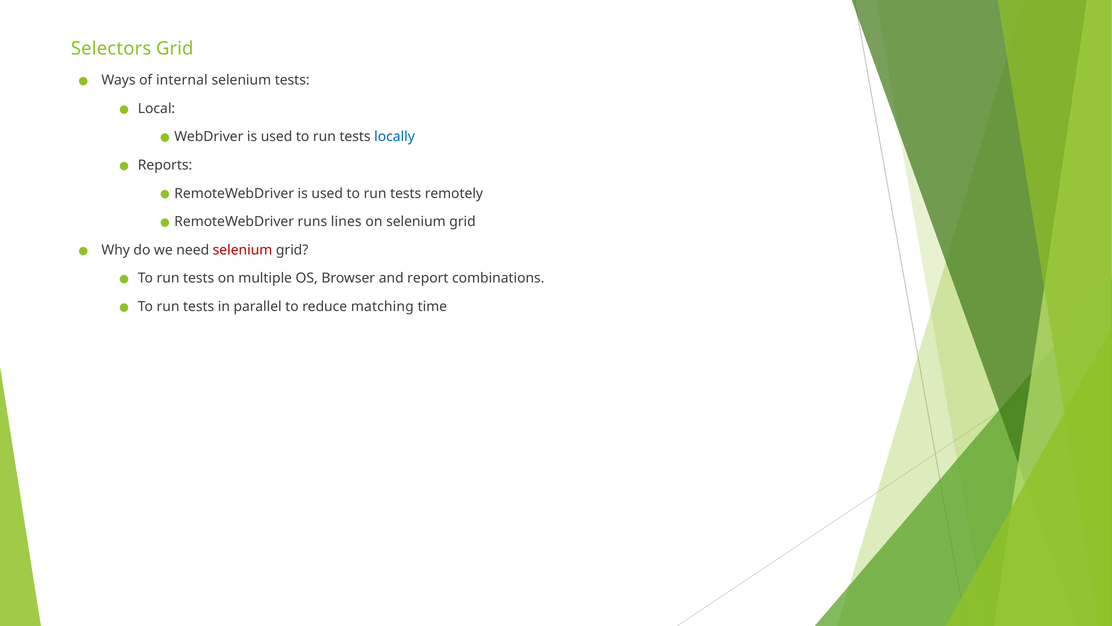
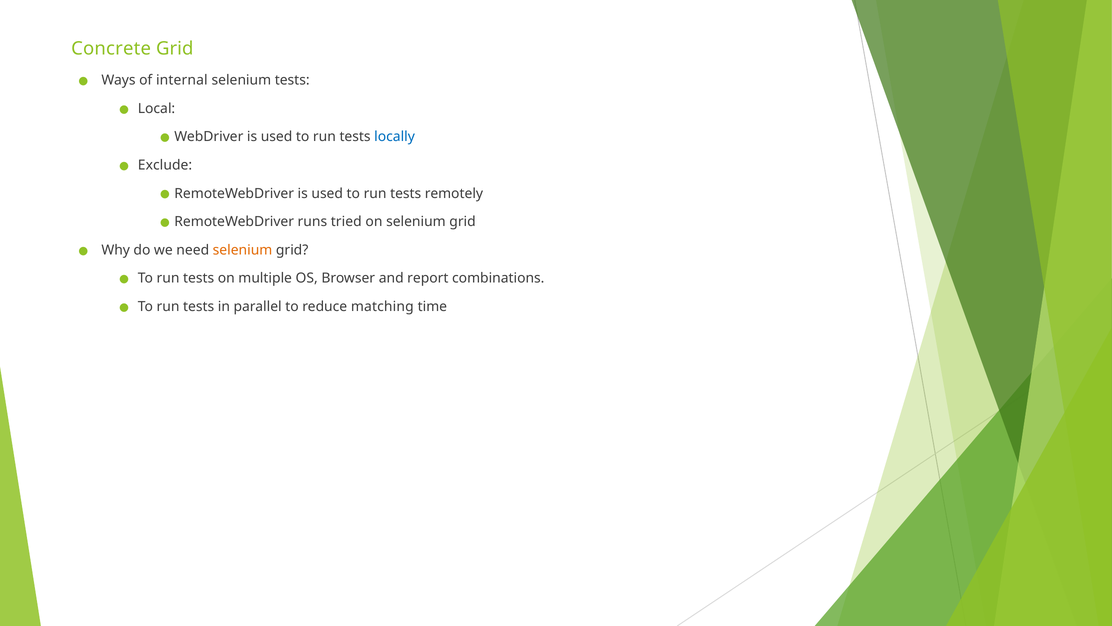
Selectors: Selectors -> Concrete (111, 49)
Reports: Reports -> Exclude (165, 165)
lines: lines -> tried (346, 222)
selenium colour: red -> orange (243, 250)
